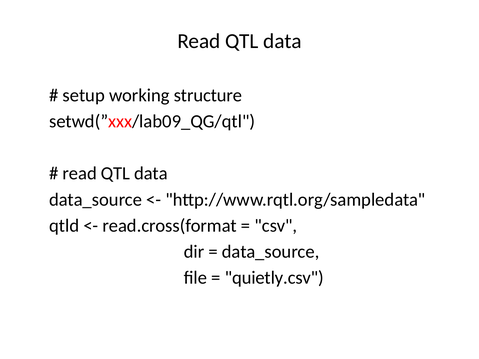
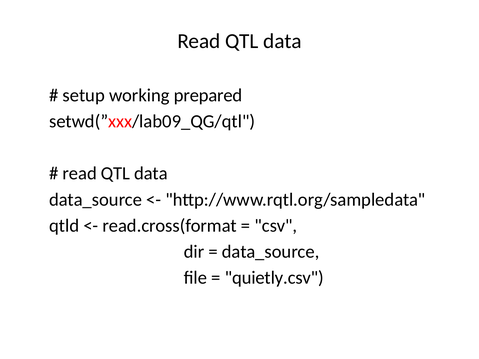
structure: structure -> prepared (208, 95)
